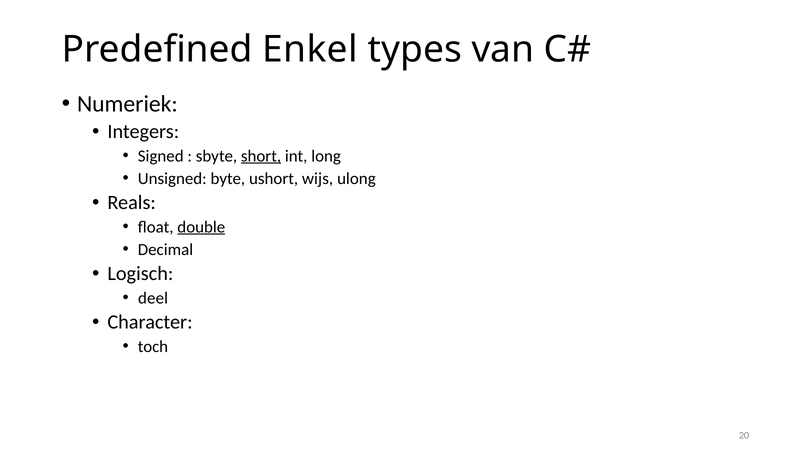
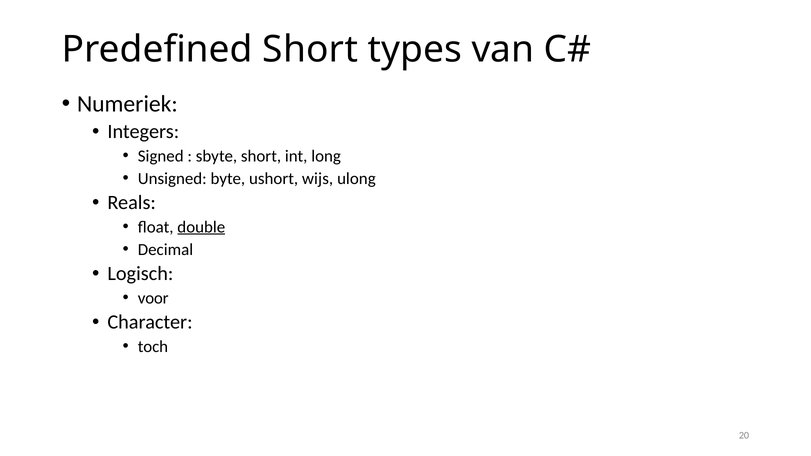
Predefined Enkel: Enkel -> Short (310, 50)
short underline: present -> none (261, 156)
deel: deel -> voor (153, 298)
